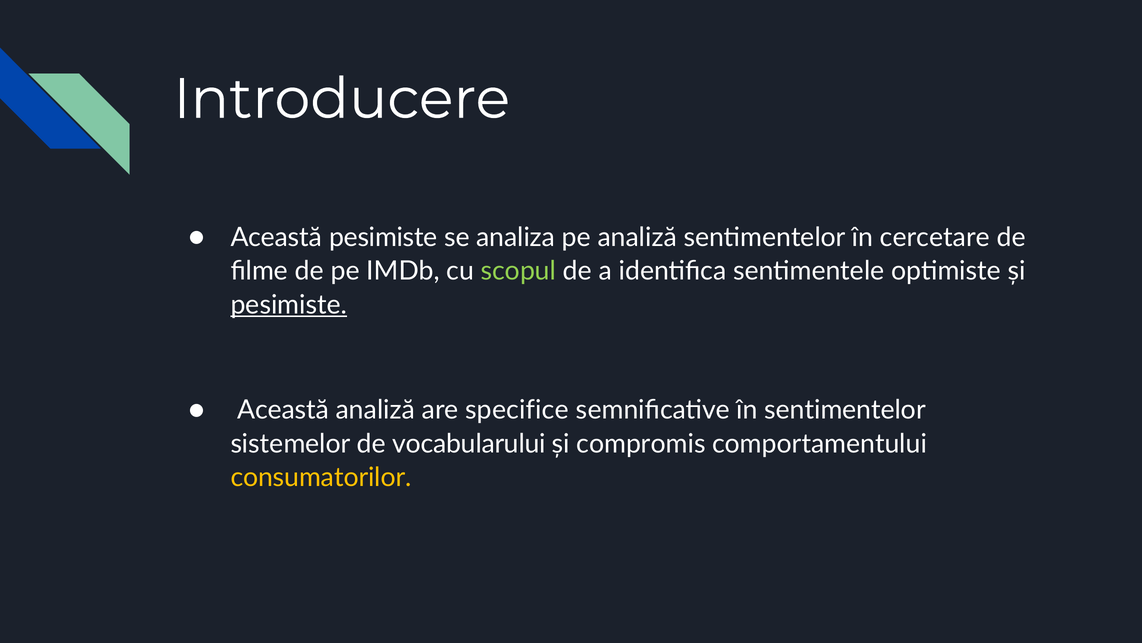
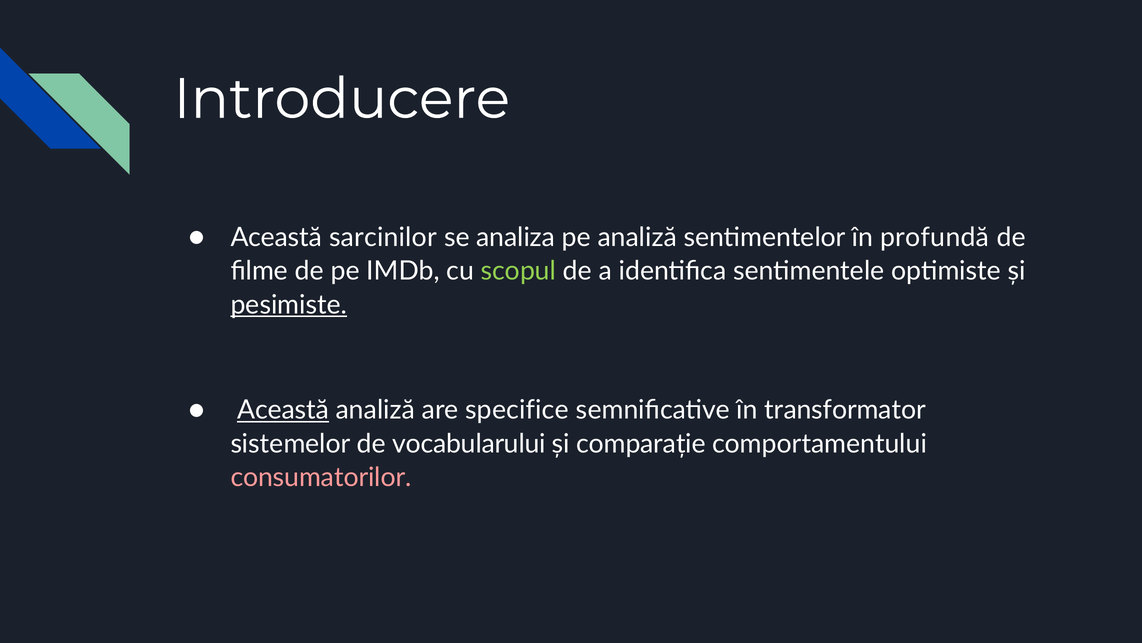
Această pesimiste: pesimiste -> sarcinilor (383, 237)
cercetare: cercetare -> profundă (935, 237)
Această underline: none -> present (283, 410)
în sentimentelor: sentimentelor -> transformator (845, 410)
compromis: compromis -> comparație (641, 443)
consumatorilor colour: yellow -> pink (321, 477)
